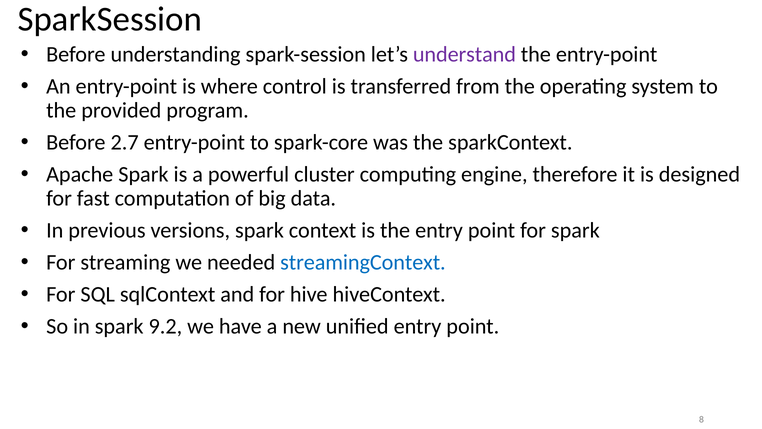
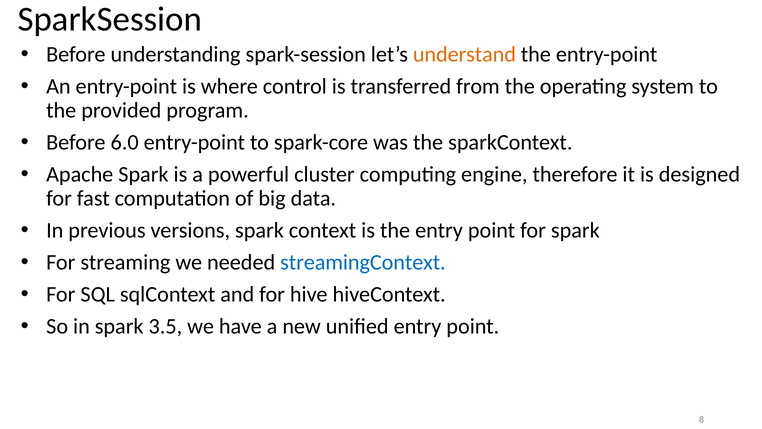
understand colour: purple -> orange (464, 54)
2.7: 2.7 -> 6.0 (125, 142)
9.2: 9.2 -> 3.5 (165, 326)
